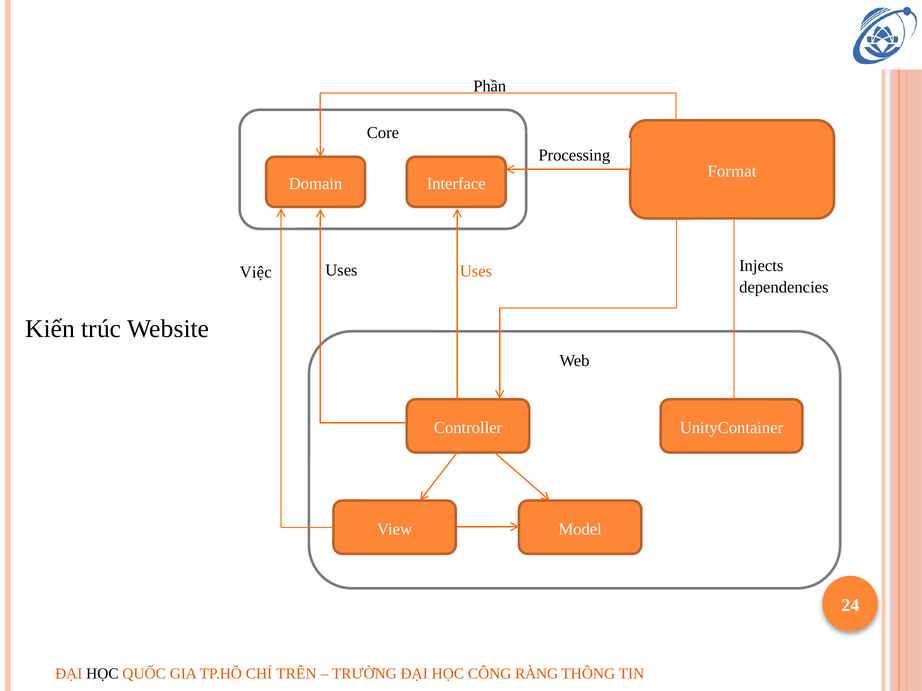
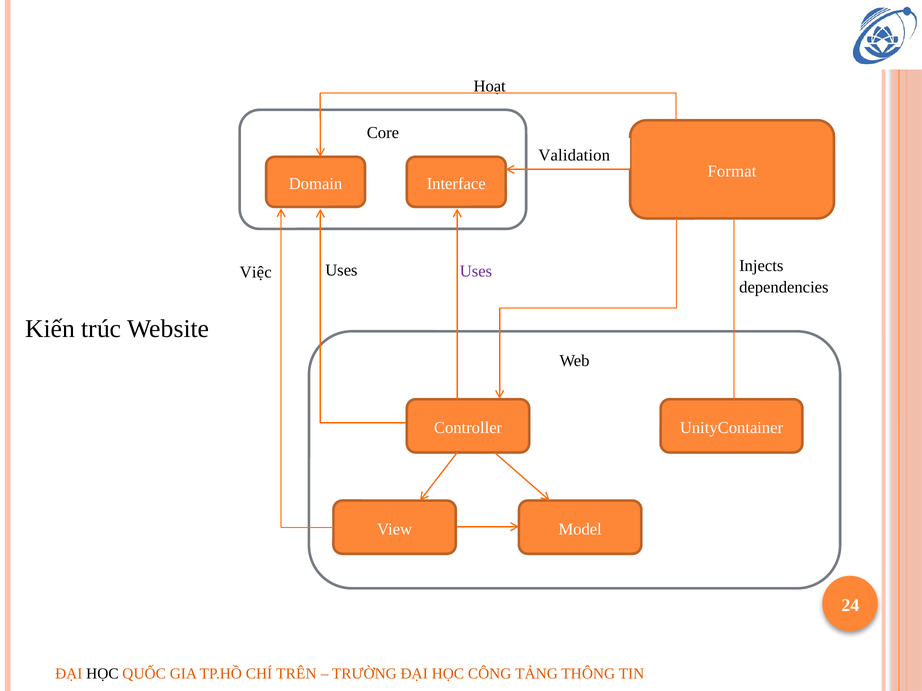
Phần: Phần -> Hoạt (490, 86)
Processing: Processing -> Validation (574, 155)
Uses colour: orange -> purple (476, 271)
RÀNG: RÀNG -> TẢNG (537, 674)
